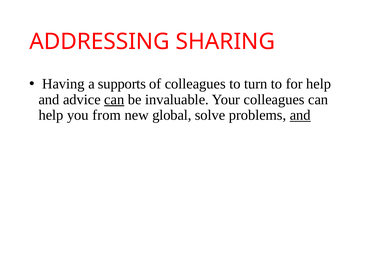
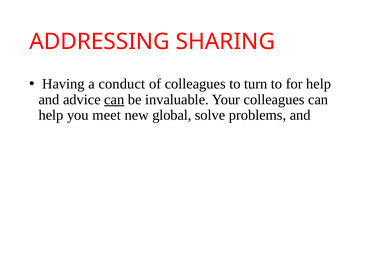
supports: supports -> conduct (122, 84)
from: from -> meet (107, 115)
and underline: present -> none (300, 115)
